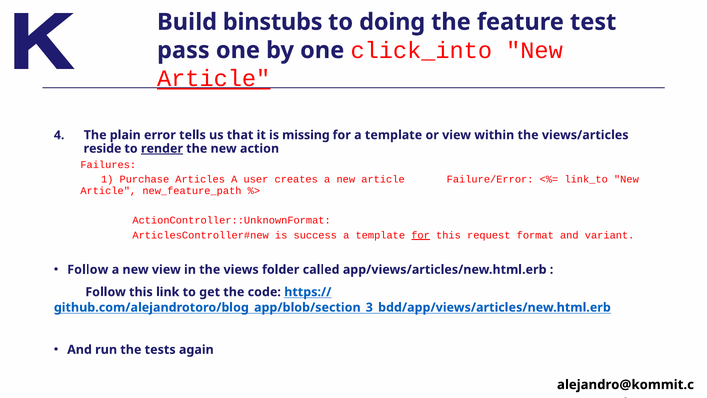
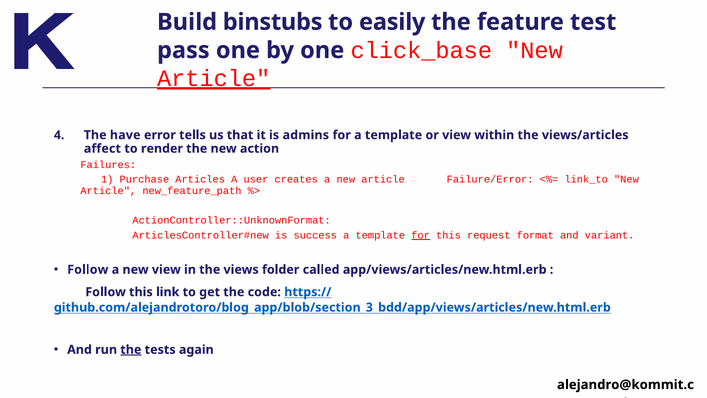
doing: doing -> easily (392, 22)
click_into: click_into -> click_base (421, 50)
plain: plain -> have (125, 135)
missing: missing -> admins (306, 135)
reside: reside -> affect (102, 148)
render underline: present -> none (162, 148)
the underline: none -> present (131, 349)
